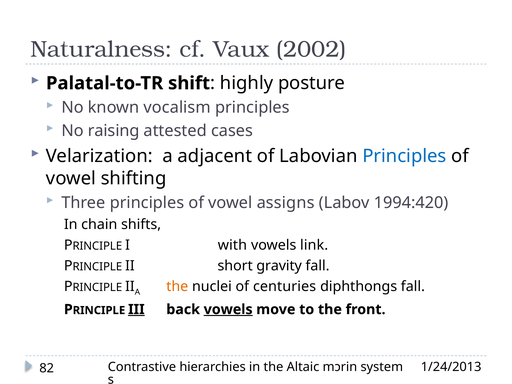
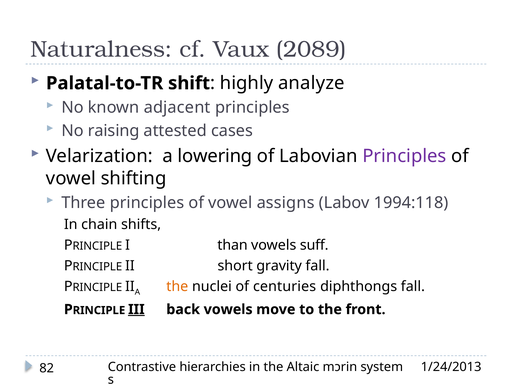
2002: 2002 -> 2089 (311, 49)
posture: posture -> analyze (311, 83)
vocalism: vocalism -> adjacent (177, 108)
adjacent: adjacent -> lowering (215, 156)
Principles colour: blue -> purple (404, 156)
1994:420: 1994:420 -> 1994:118 (411, 203)
with: with -> than (233, 245)
link: link -> suff (314, 245)
vowels underline: present -> none (228, 309)
